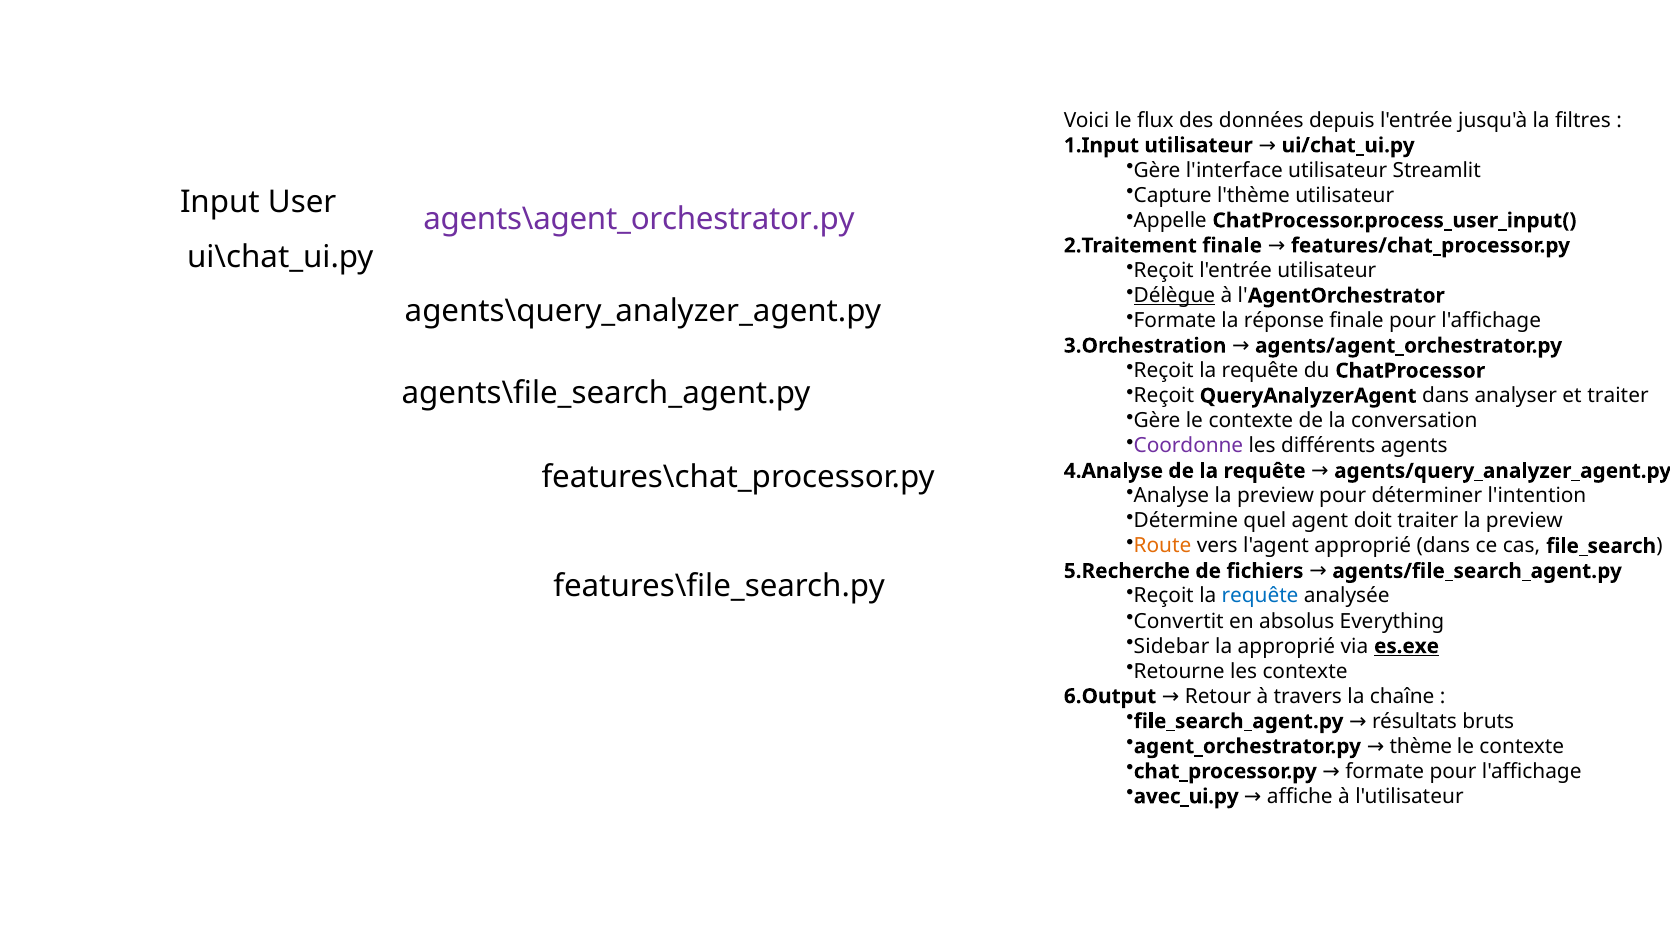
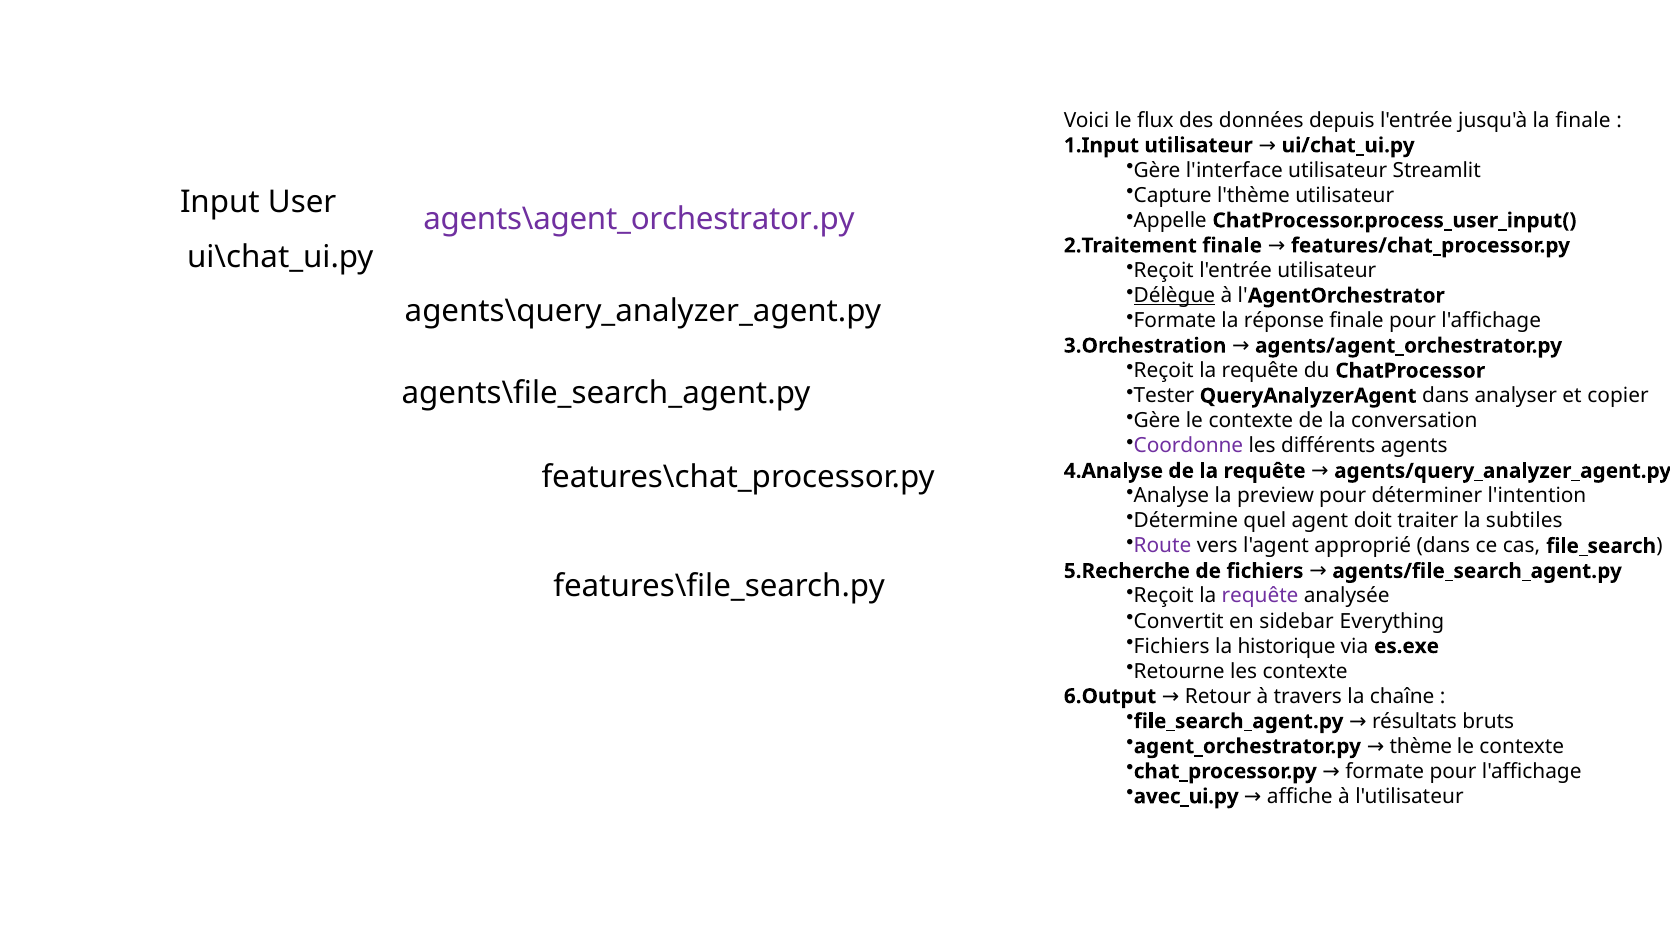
la filtres: filtres -> finale (1583, 120)
Reçoit: Reçoit -> Tester (1164, 396)
et traiter: traiter -> copier (1618, 396)
traiter la preview: preview -> subtiles (1524, 521)
Route colour: orange -> purple (1163, 546)
requête colour: blue -> purple (1260, 596)
absolus: absolus -> sidebar (1297, 621)
Sidebar: Sidebar -> Fichiers (1172, 646)
la approprié: approprié -> historique (1287, 646)
es.exe underline: present -> none (1406, 646)
